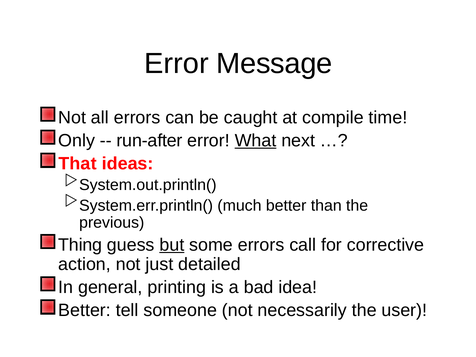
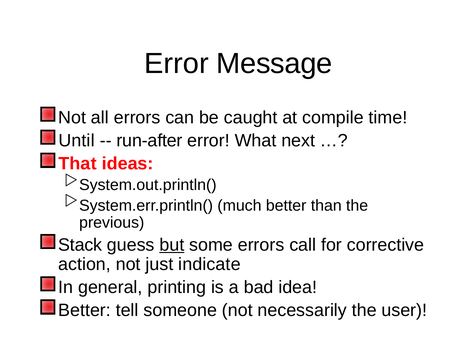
Only: Only -> Until (77, 141)
What underline: present -> none (256, 141)
Thing: Thing -> Stack (80, 245)
detailed: detailed -> indicate (209, 264)
